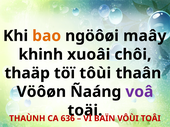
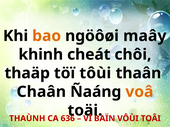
xuoâi: xuoâi -> cheát (89, 55)
Vöôøn: Vöôøn -> Chaân (41, 92)
voâ colour: purple -> orange (139, 92)
